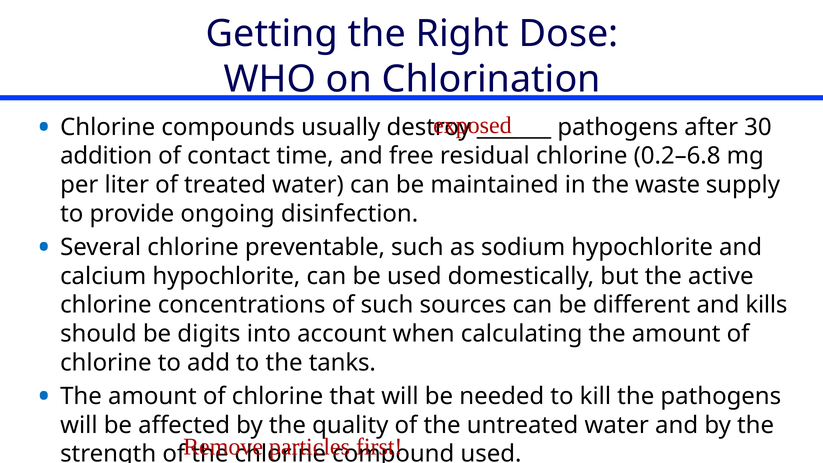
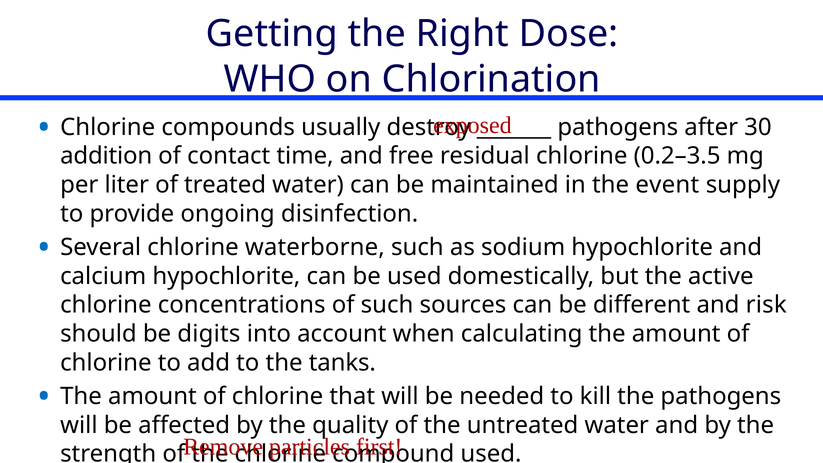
0.2–6.8: 0.2–6.8 -> 0.2–3.5 (677, 156)
waste: waste -> event (667, 185)
preventable: preventable -> waterborne (315, 247)
kills: kills -> risk (766, 305)
